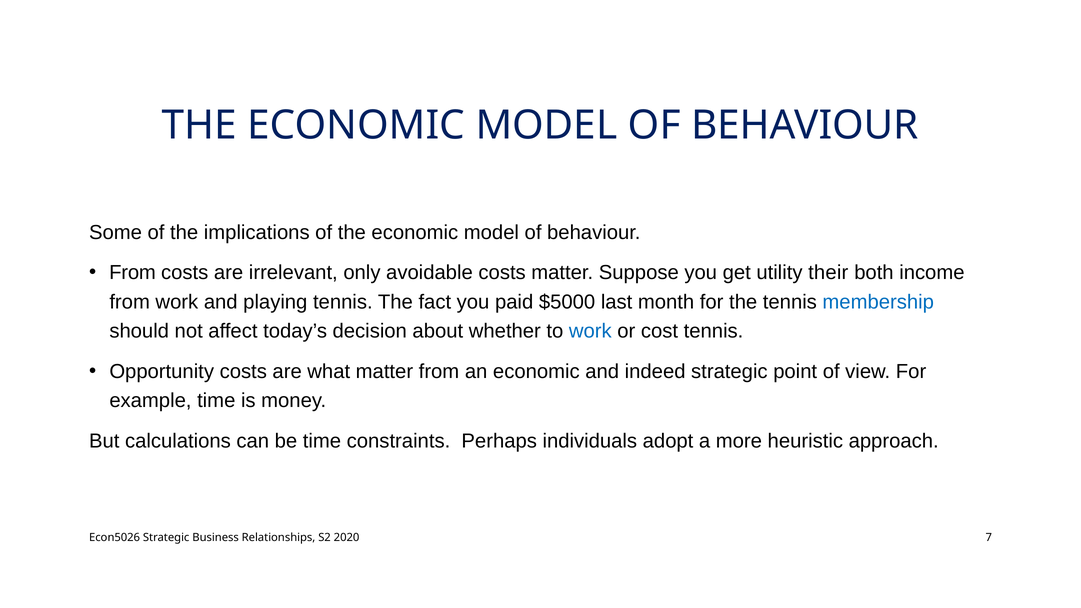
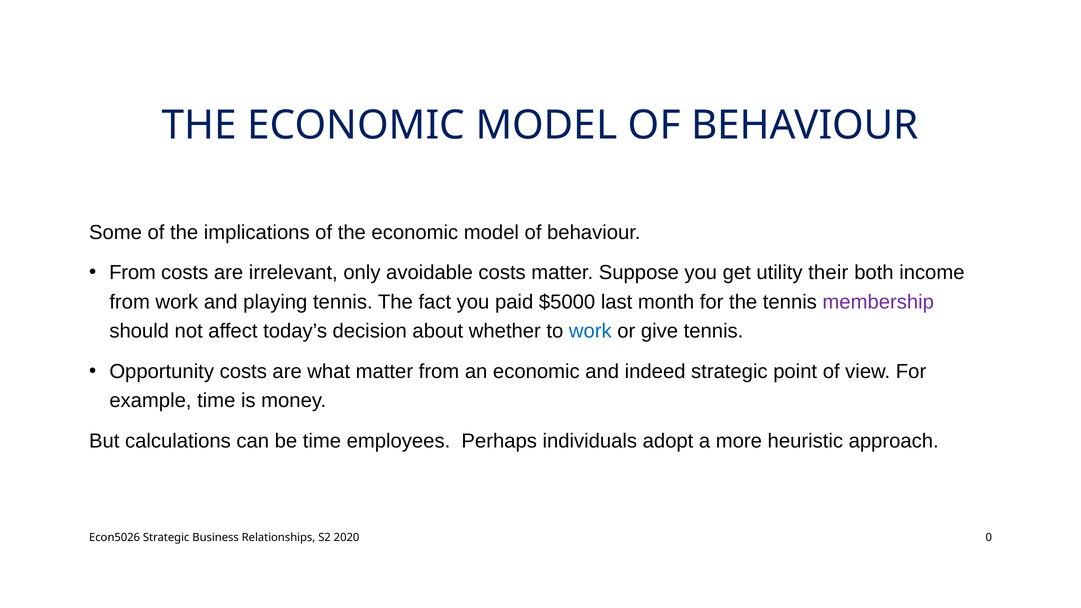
membership colour: blue -> purple (878, 302)
cost: cost -> give (660, 331)
constraints: constraints -> employees (398, 441)
7: 7 -> 0 (989, 538)
